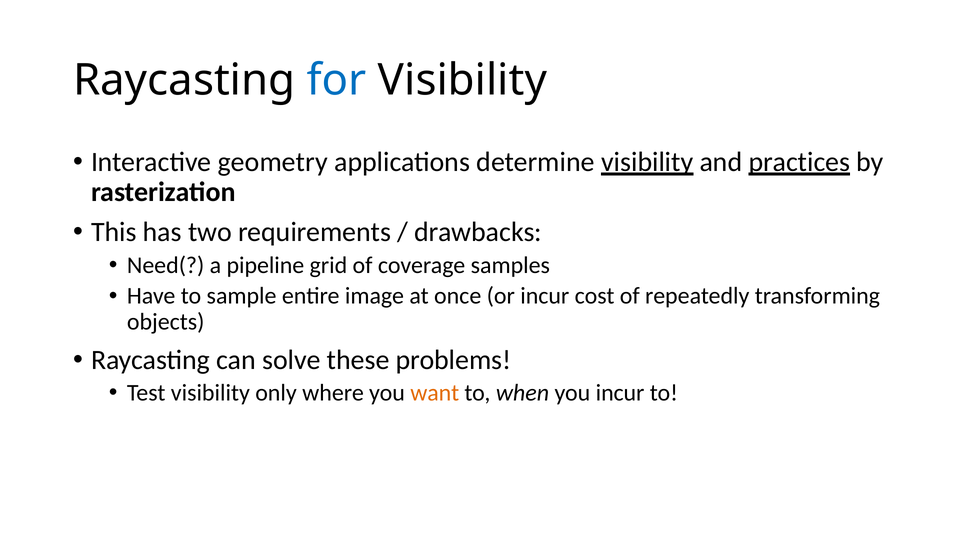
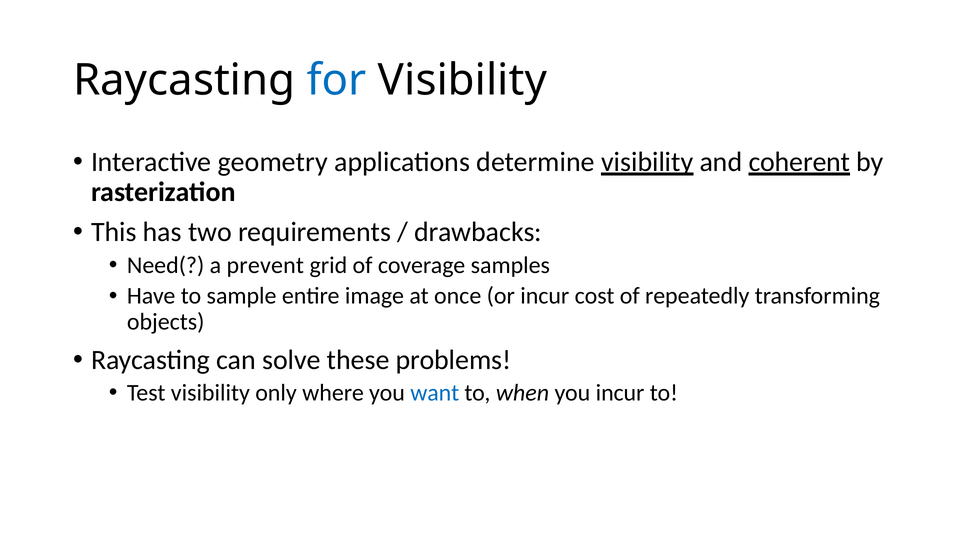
practices: practices -> coherent (799, 162)
pipeline: pipeline -> prevent (265, 265)
want colour: orange -> blue (435, 393)
